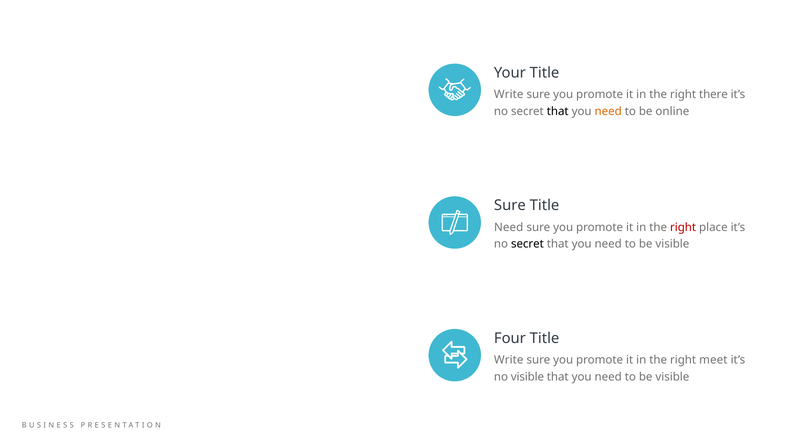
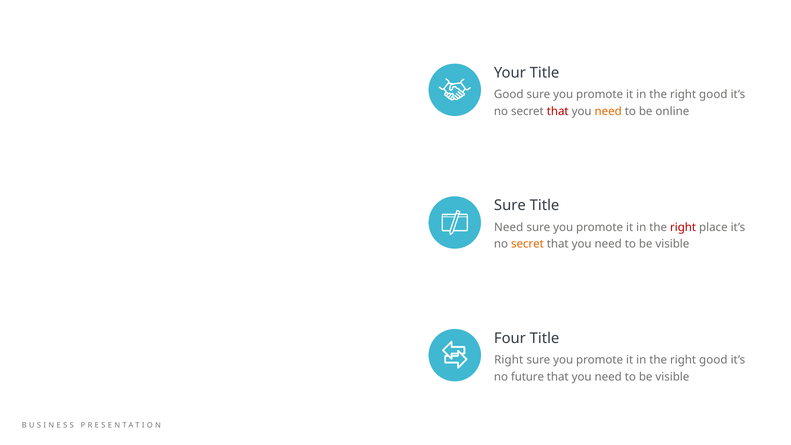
Write: Write -> Good (509, 95)
there: there -> good (713, 95)
that colour: black -> red (558, 111)
secret colour: black -> orange (527, 244)
Write: Write -> Right (509, 360)
meet: meet -> good (713, 360)
no visible: visible -> future (527, 377)
